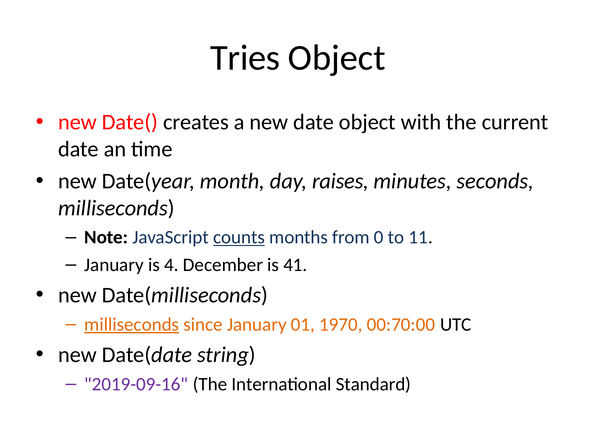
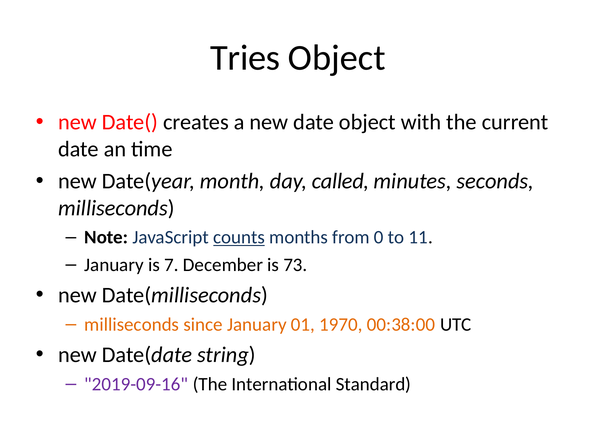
raises: raises -> called (340, 181)
4: 4 -> 7 (171, 265)
41: 41 -> 73 (295, 265)
milliseconds underline: present -> none (132, 324)
00:70:00: 00:70:00 -> 00:38:00 (401, 324)
